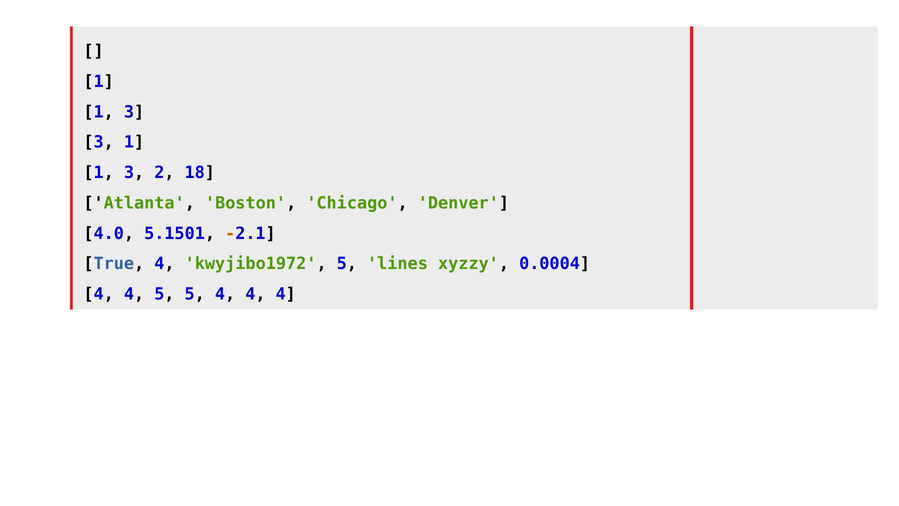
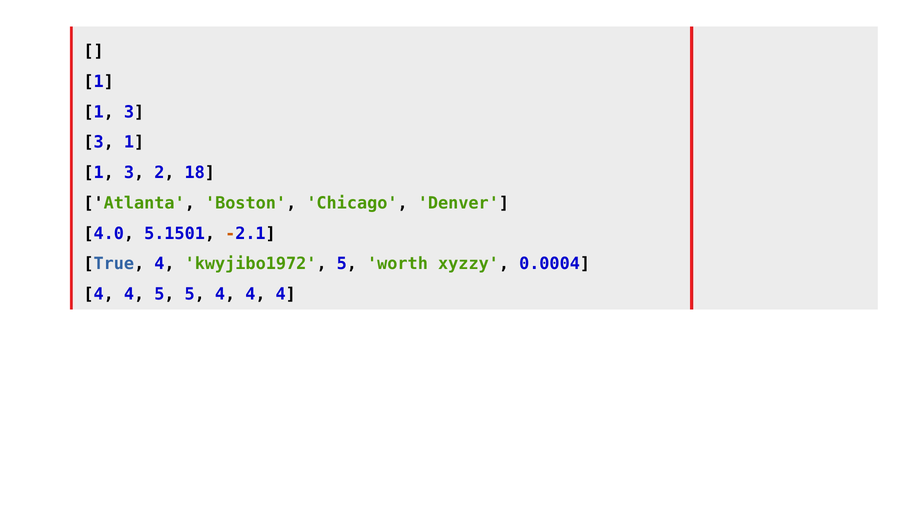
lines: lines -> worth (397, 264)
